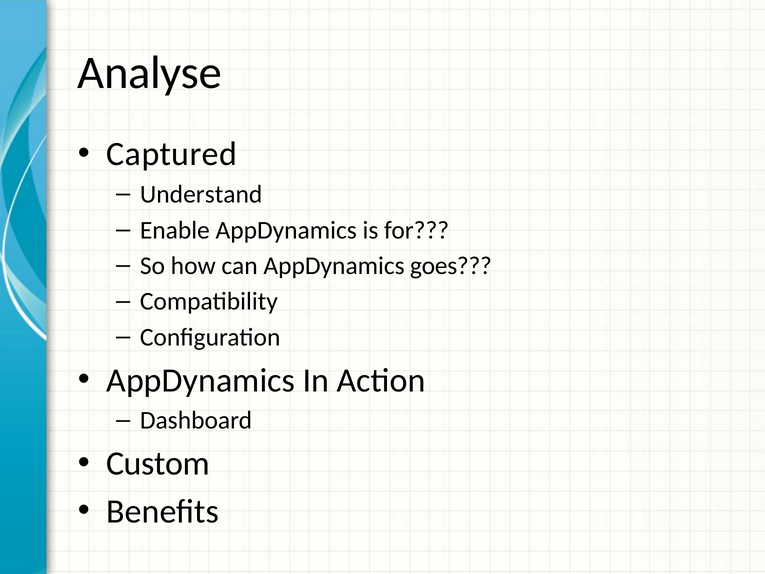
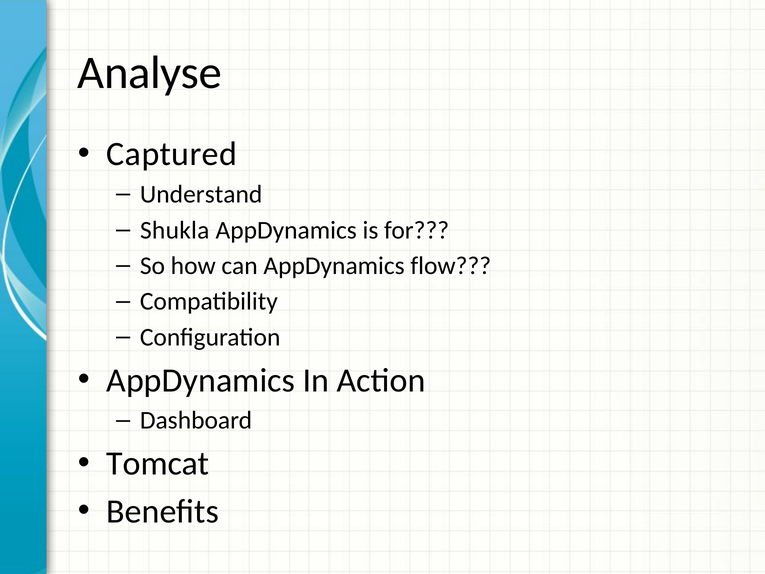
Enable: Enable -> Shukla (175, 230)
goes: goes -> flow (451, 266)
Custom: Custom -> Tomcat (158, 463)
